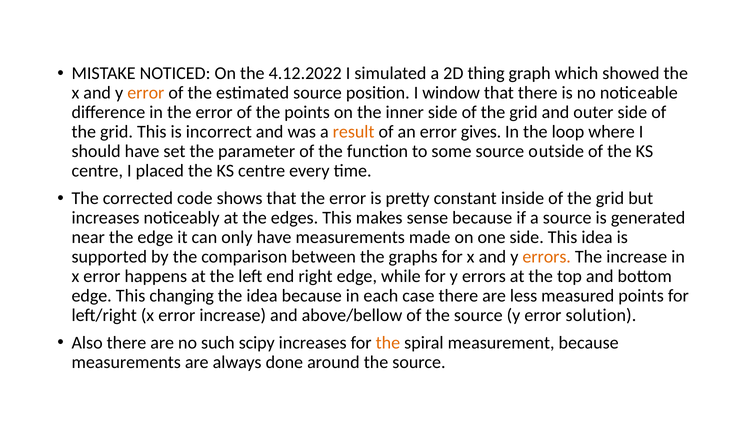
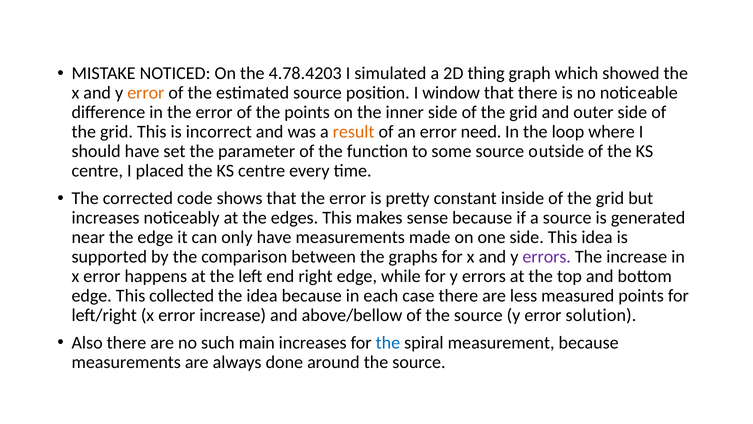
4.12.2022: 4.12.2022 -> 4.78.4203 (305, 73)
gives: gives -> need (481, 132)
errors colour: orange -> purple (547, 257)
changing: changing -> collected (182, 296)
scipy: scipy -> main (257, 342)
the colour: orange -> blue (388, 342)
